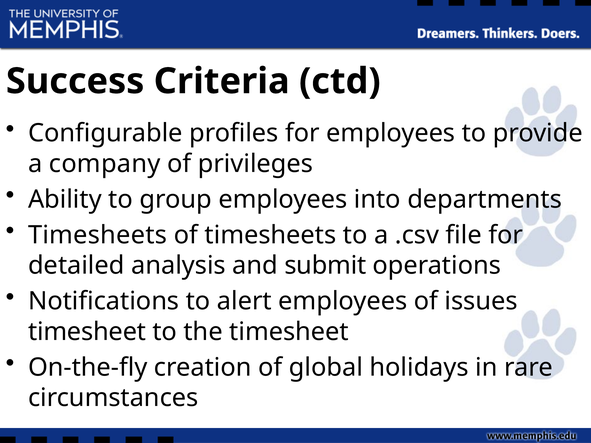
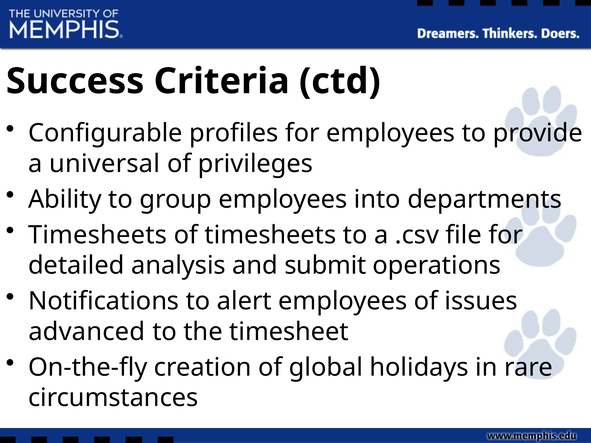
company: company -> universal (105, 164)
timesheet: timesheet -> advanced (87, 332)
